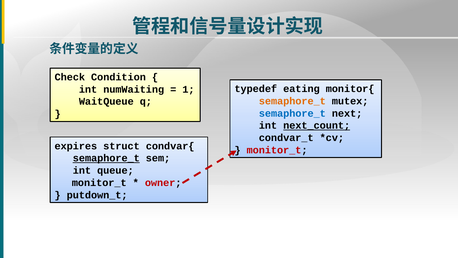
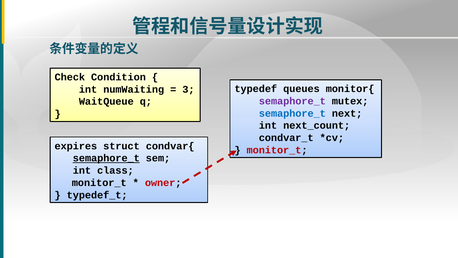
eating: eating -> queues (301, 89)
1: 1 -> 3 (188, 89)
semaphore_t colour: orange -> purple (292, 101)
next_count underline: present -> none (317, 125)
queue: queue -> class (115, 170)
putdown_t: putdown_t -> typedef_t (97, 195)
